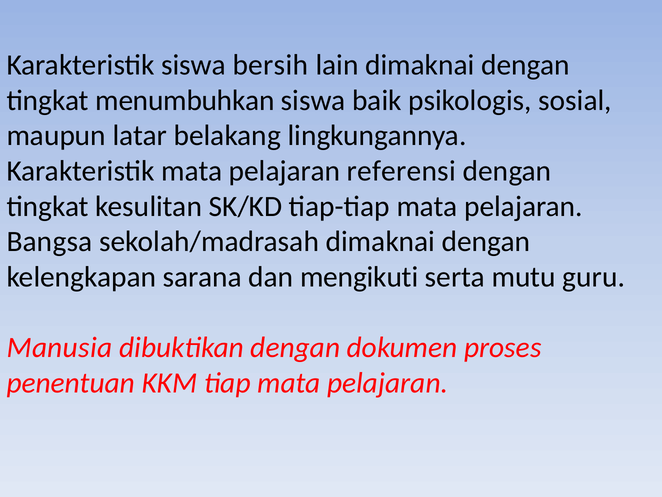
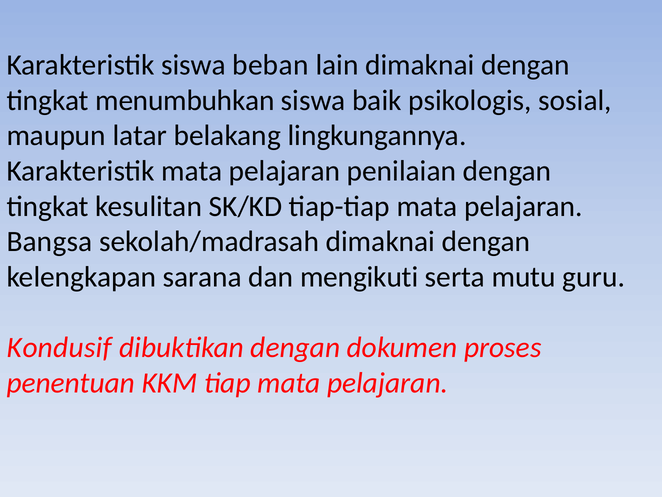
bersih: bersih -> beban (270, 65)
referensi: referensi -> penilaian (401, 171)
Manusia: Manusia -> Kondusif (59, 347)
